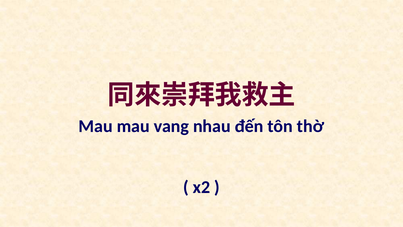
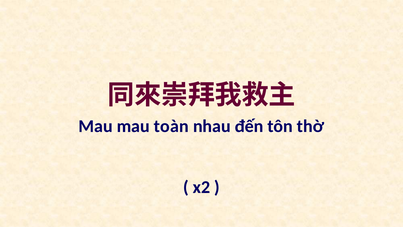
vang: vang -> toàn (171, 126)
